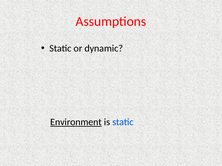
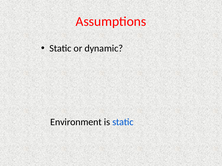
Environment underline: present -> none (76, 122)
